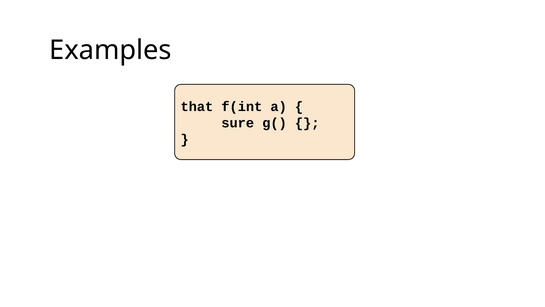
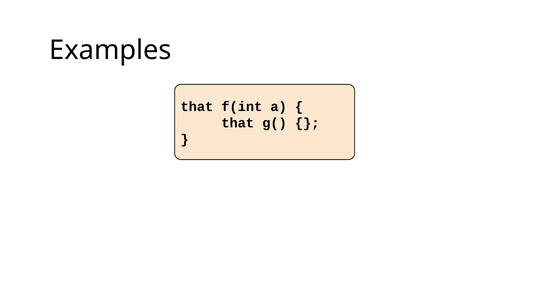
sure: sure -> that (238, 123)
